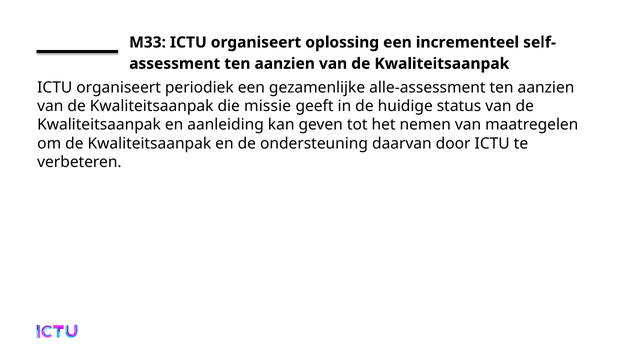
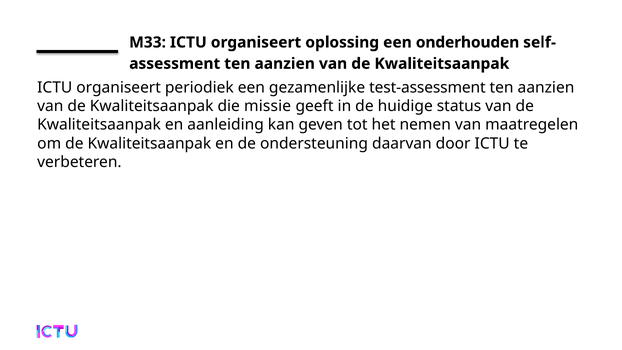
incrementeel: incrementeel -> onderhouden (468, 42)
alle-assessment: alle-assessment -> test-assessment (427, 87)
